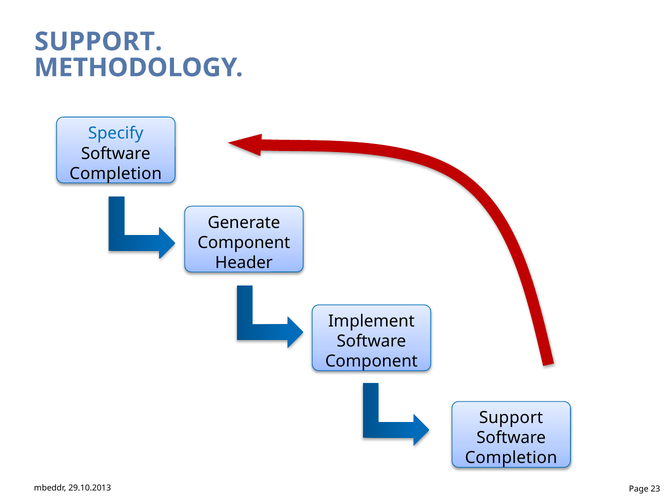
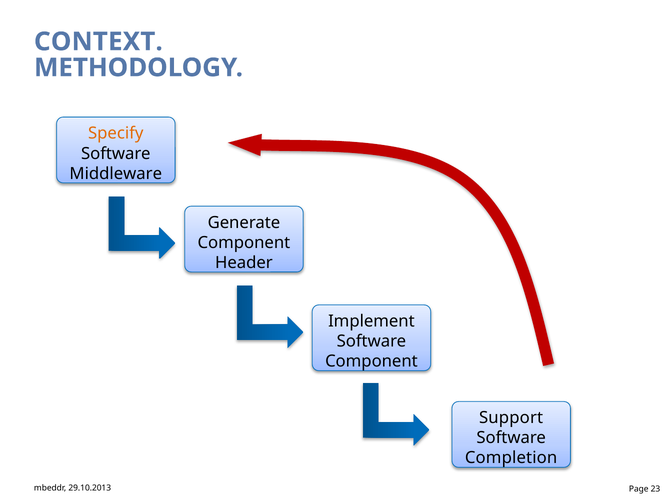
SUPPORT: SUPPORT -> CONTEXT (98, 42)
Specify colour: blue -> orange (116, 133)
Completion: Completion -> Middleware (116, 174)
